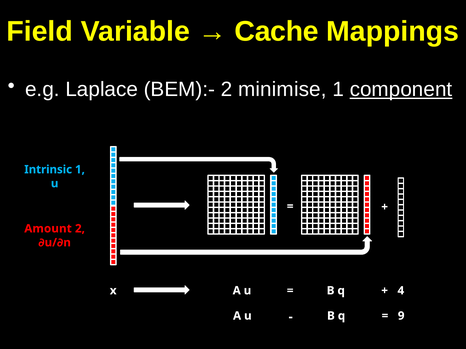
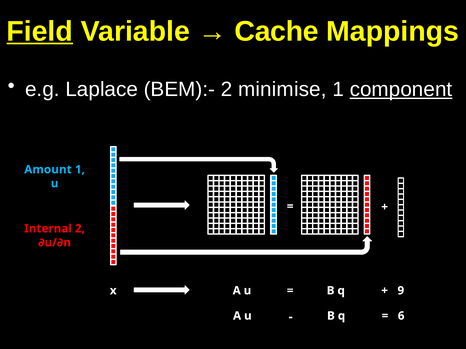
Field underline: none -> present (40, 31)
Intrinsic: Intrinsic -> Amount (48, 170)
Amount: Amount -> Internal (48, 229)
4: 4 -> 9 (401, 291)
9: 9 -> 6 (401, 316)
